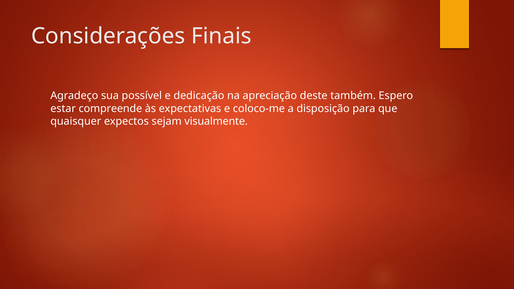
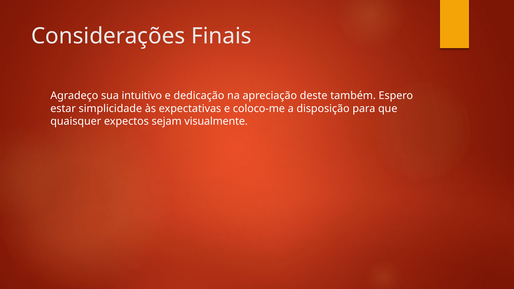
possível: possível -> intuitivo (142, 96)
compreende: compreende -> simplicidade (110, 109)
